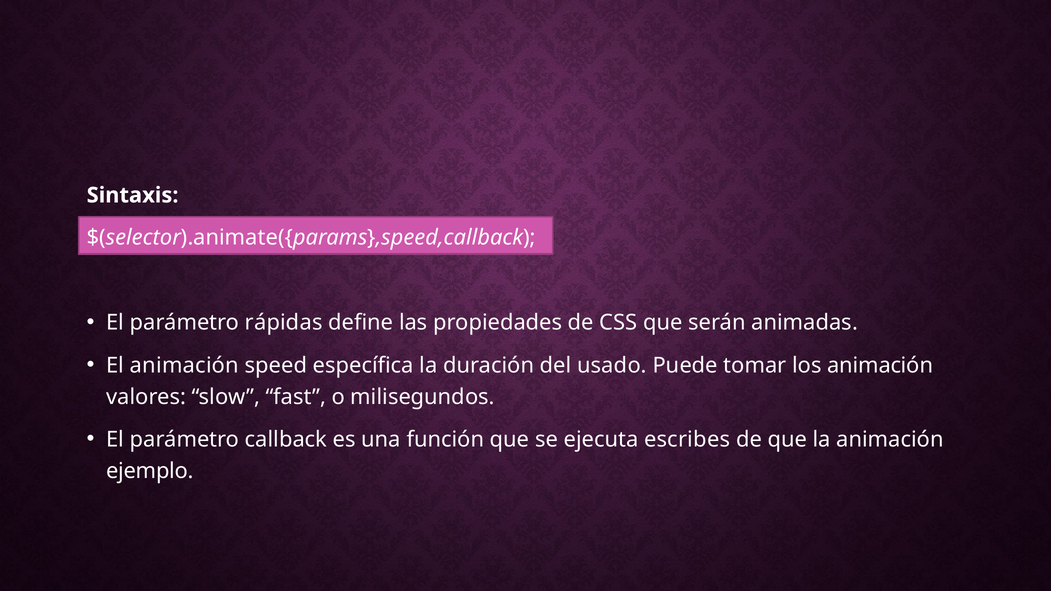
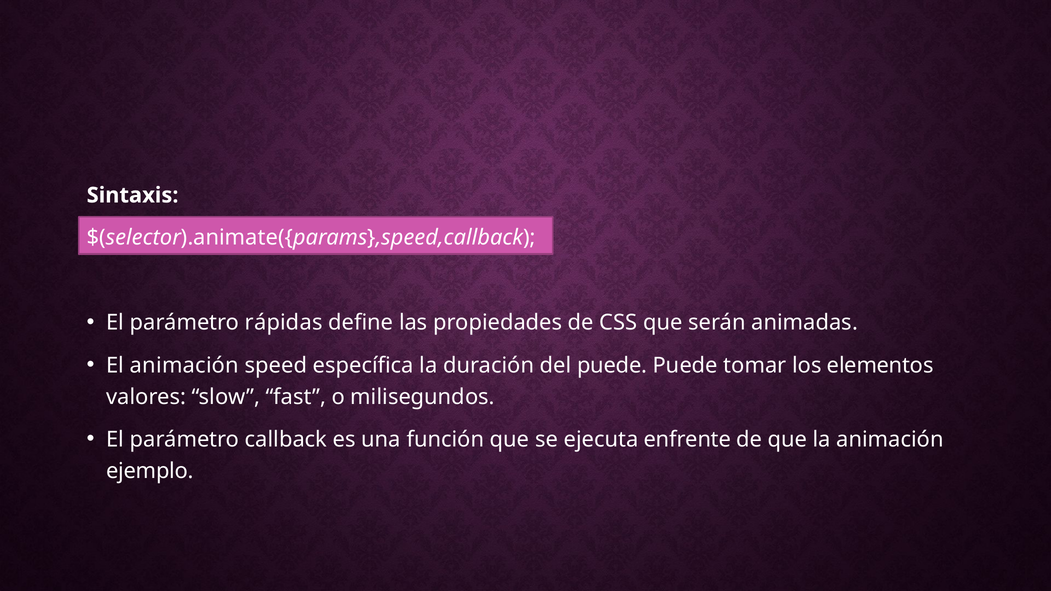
del usado: usado -> puede (612, 365)
los animación: animación -> elementos (880, 365)
escribes: escribes -> enfrente (687, 439)
